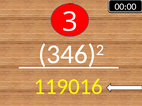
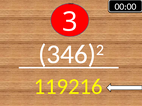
119016: 119016 -> 119216 (68, 87)
